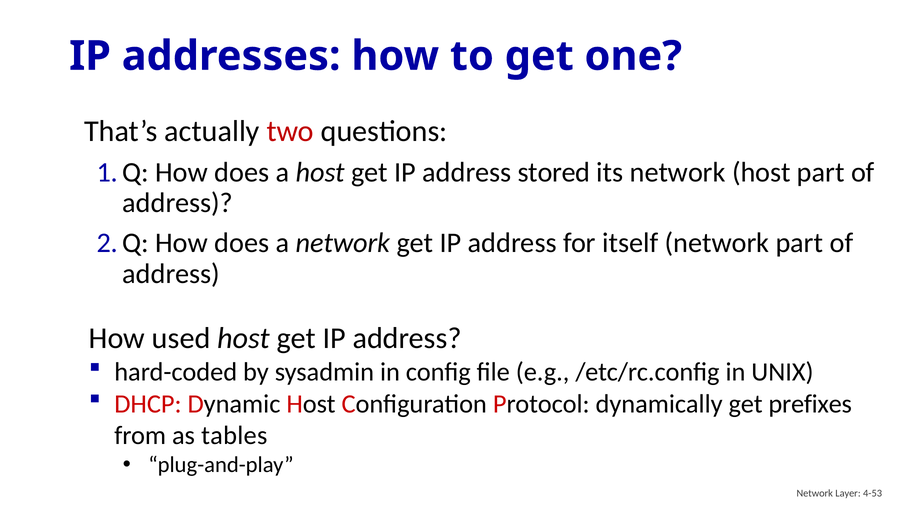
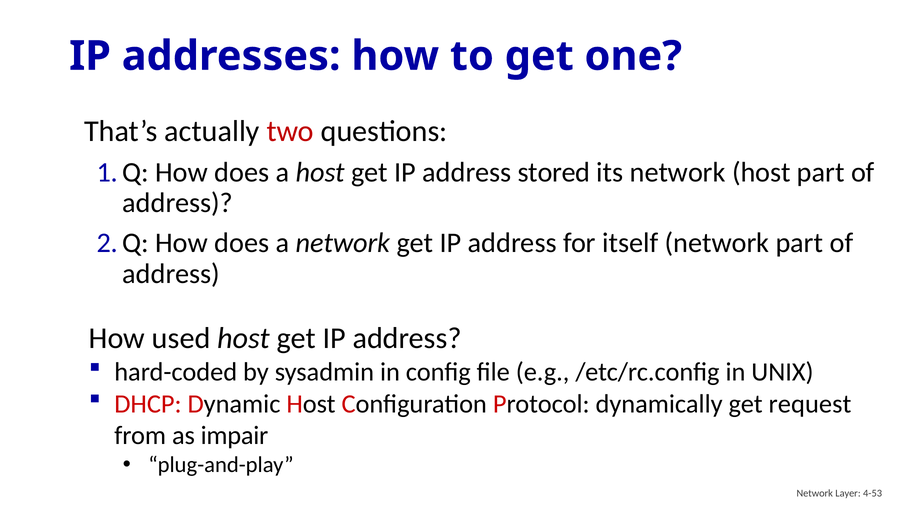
prefixes: prefixes -> request (810, 404)
tables: tables -> impair (235, 435)
